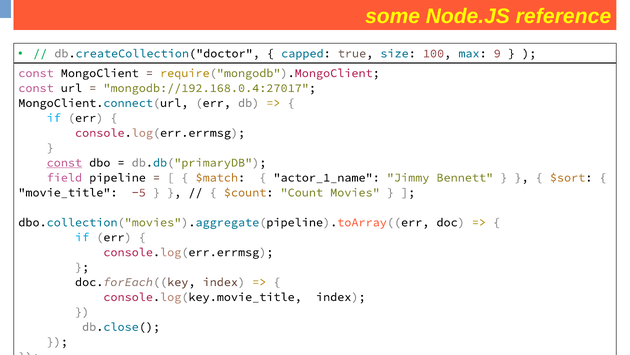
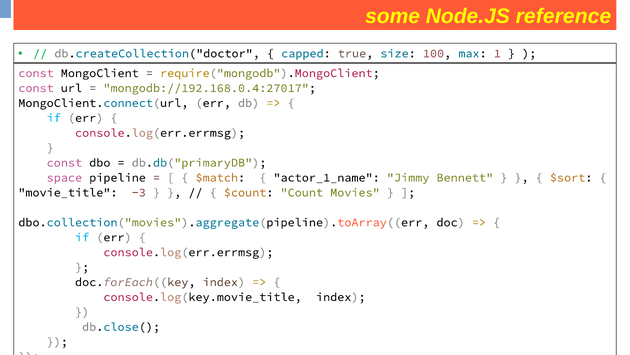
9: 9 -> 1 (497, 53)
const underline: present -> none (64, 162)
field: field -> space (64, 177)
-5: -5 -> -3 (139, 192)
